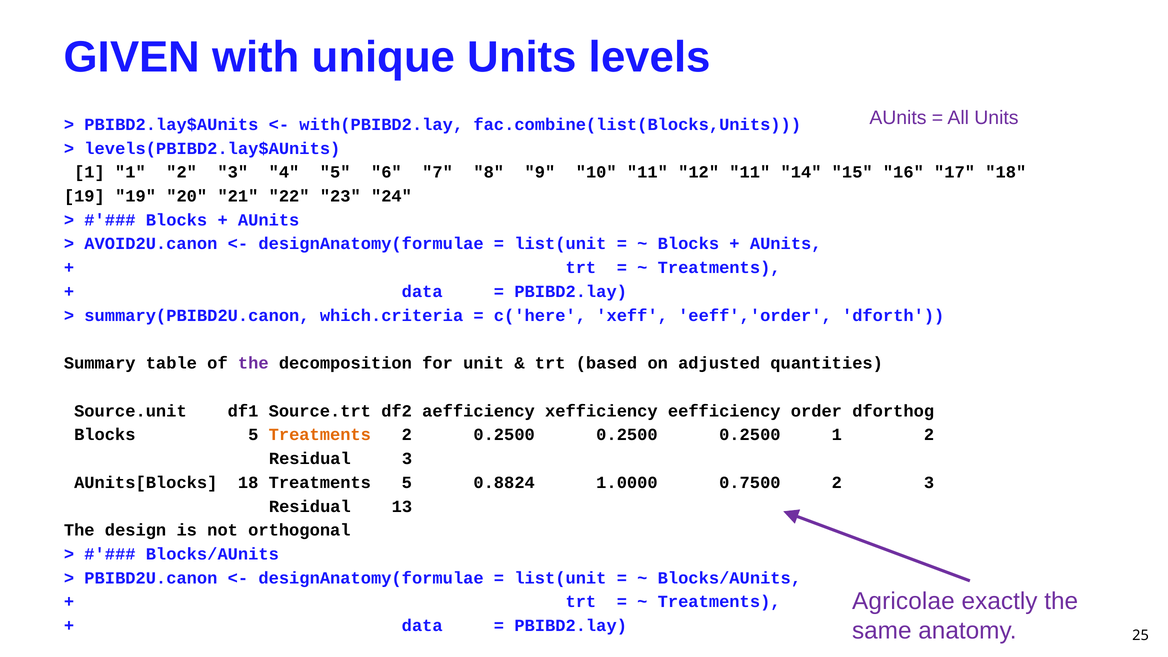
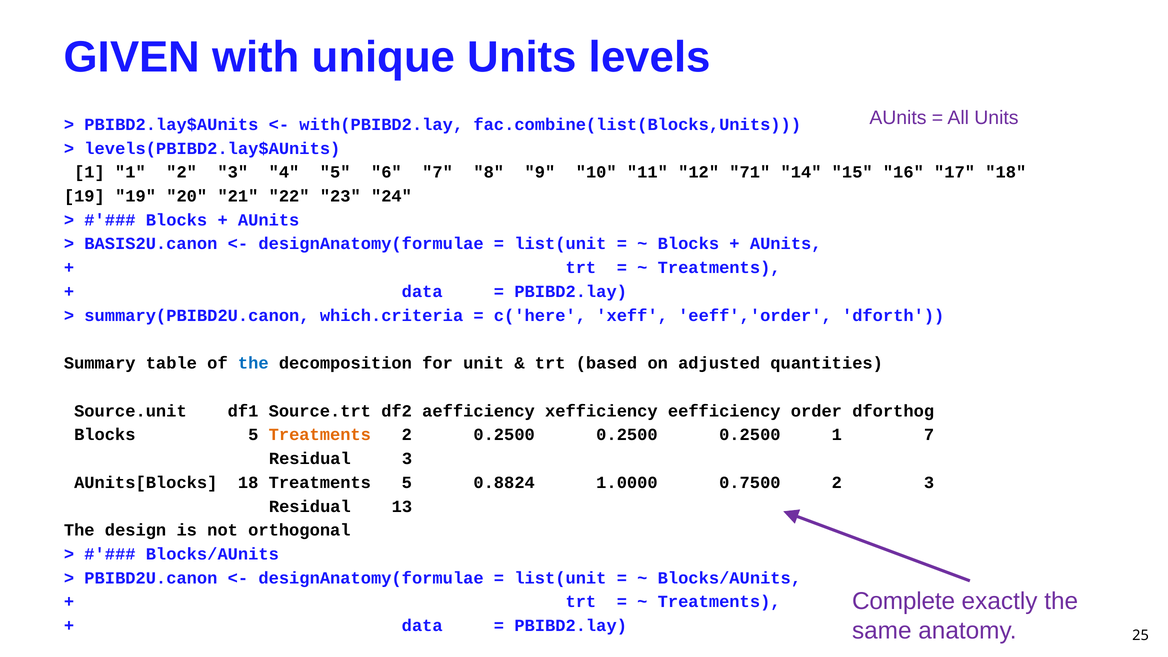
12 11: 11 -> 71 (750, 172)
AVOID2U.canon: AVOID2U.canon -> BASIS2U.canon (151, 244)
the colour: purple -> blue (253, 363)
0.2500 1 2: 2 -> 7 (929, 435)
Agricolae: Agricolae -> Complete (904, 601)
